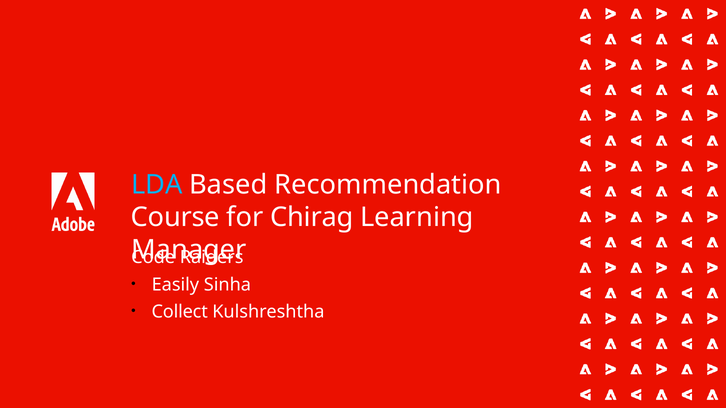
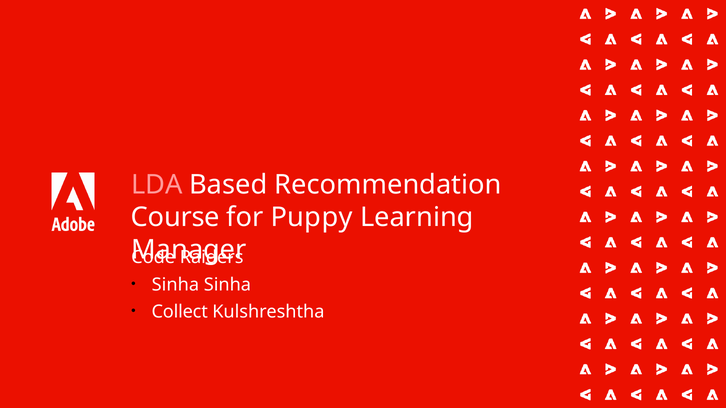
LDA colour: light blue -> pink (157, 185)
Chirag: Chirag -> Puppy (312, 218)
Easily: Easily -> Sinha (175, 285)
